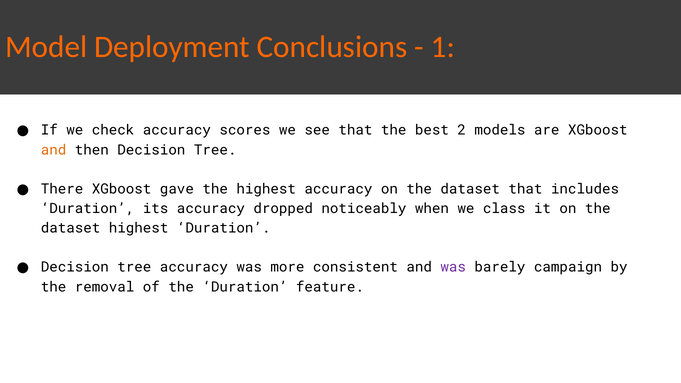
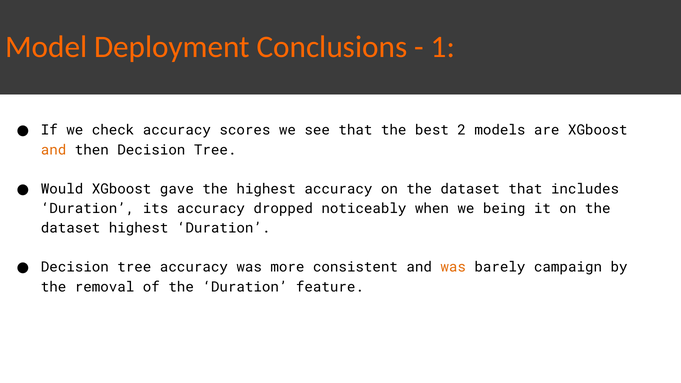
There: There -> Would (62, 189)
class: class -> being (504, 209)
was colour: purple -> orange (453, 267)
